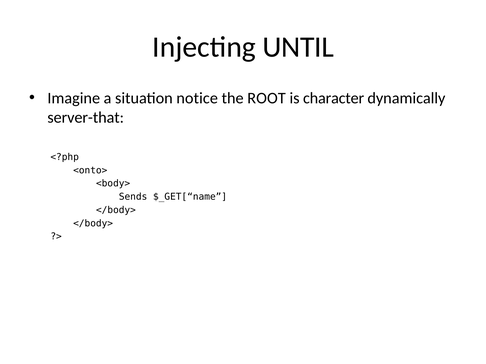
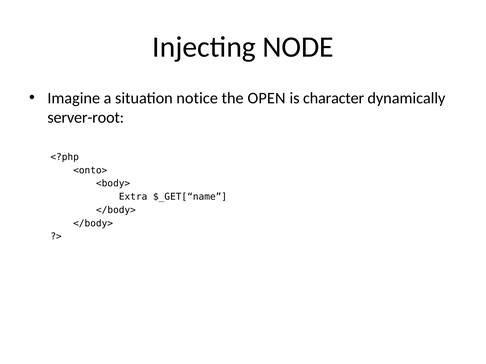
UNTIL: UNTIL -> NODE (298, 47)
ROOT: ROOT -> OPEN (267, 98)
server-that: server-that -> server-root (86, 118)
Sends: Sends -> Extra (133, 197)
